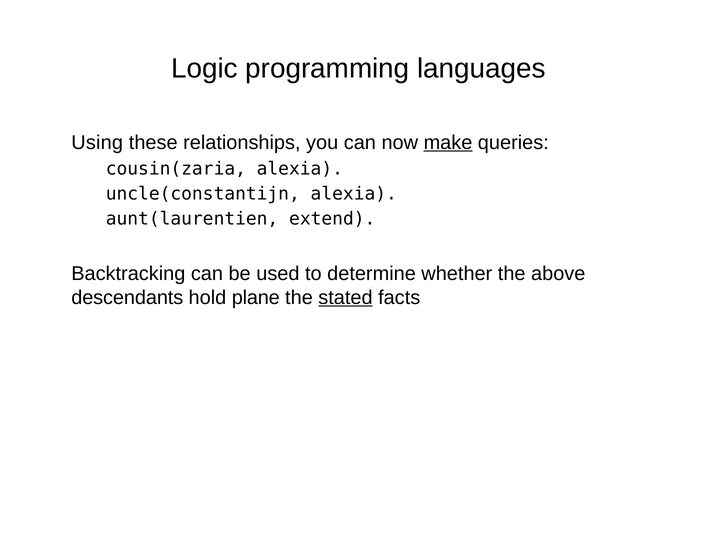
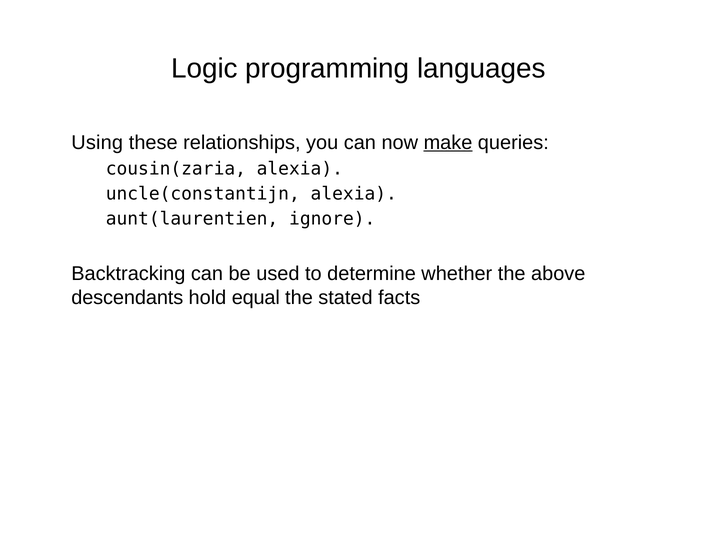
extend: extend -> ignore (332, 219)
plane: plane -> equal (256, 297)
stated underline: present -> none (345, 297)
